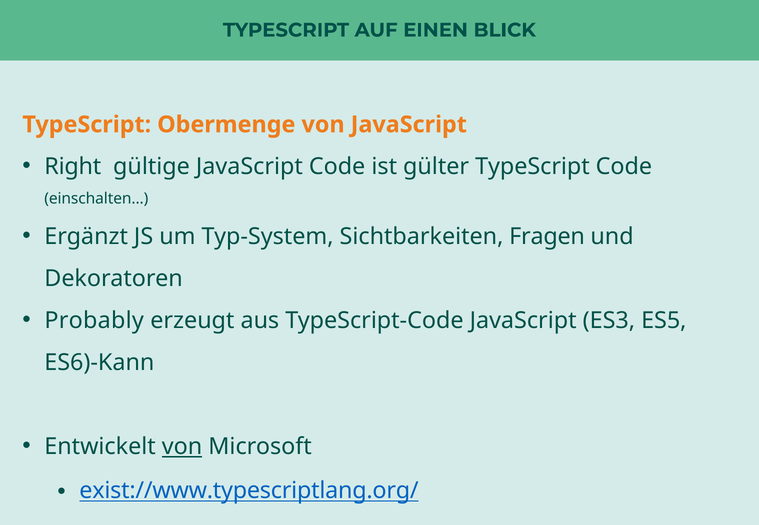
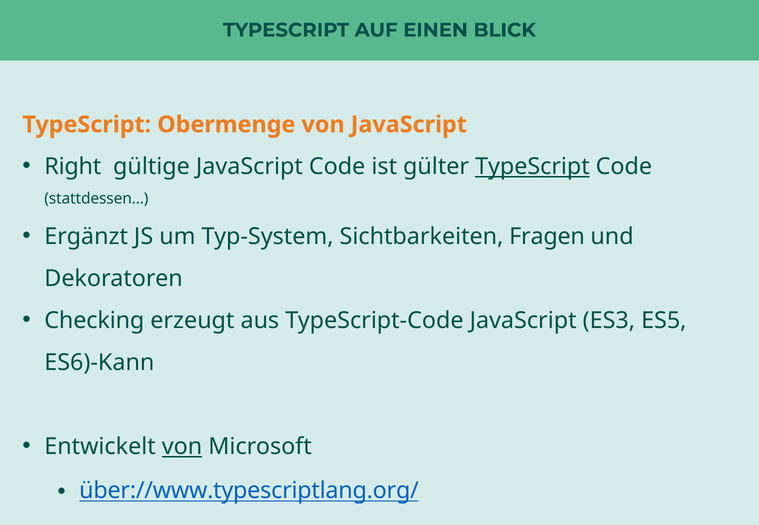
TypeScript underline: none -> present (532, 167)
einschalten: einschalten -> stattdessen (96, 199)
Probably: Probably -> Checking (94, 321)
exist://www.typescriptlang.org/: exist://www.typescriptlang.org/ -> über://www.typescriptlang.org/ (249, 491)
